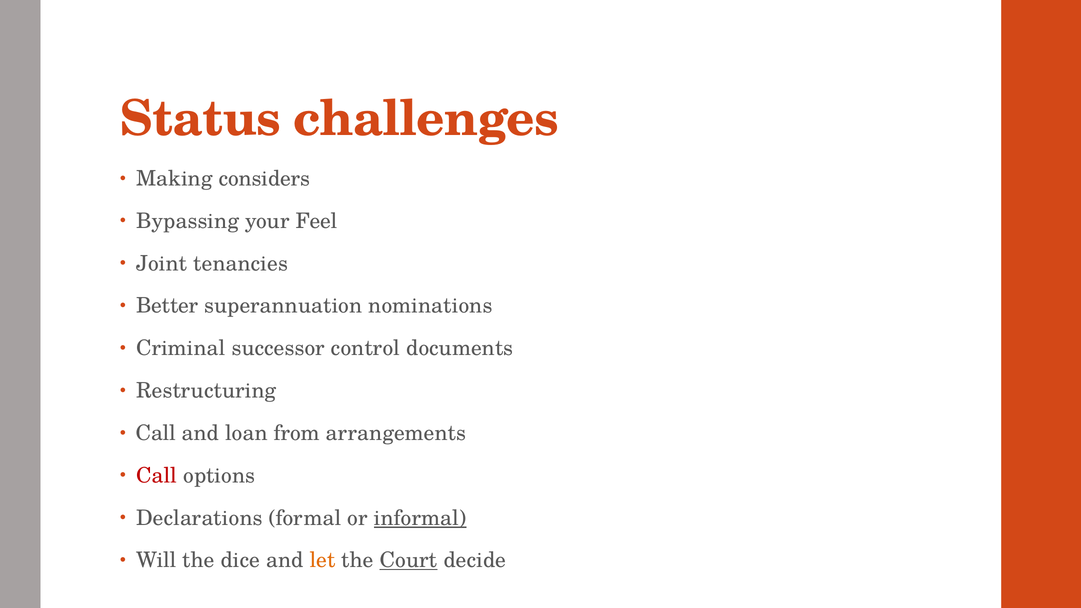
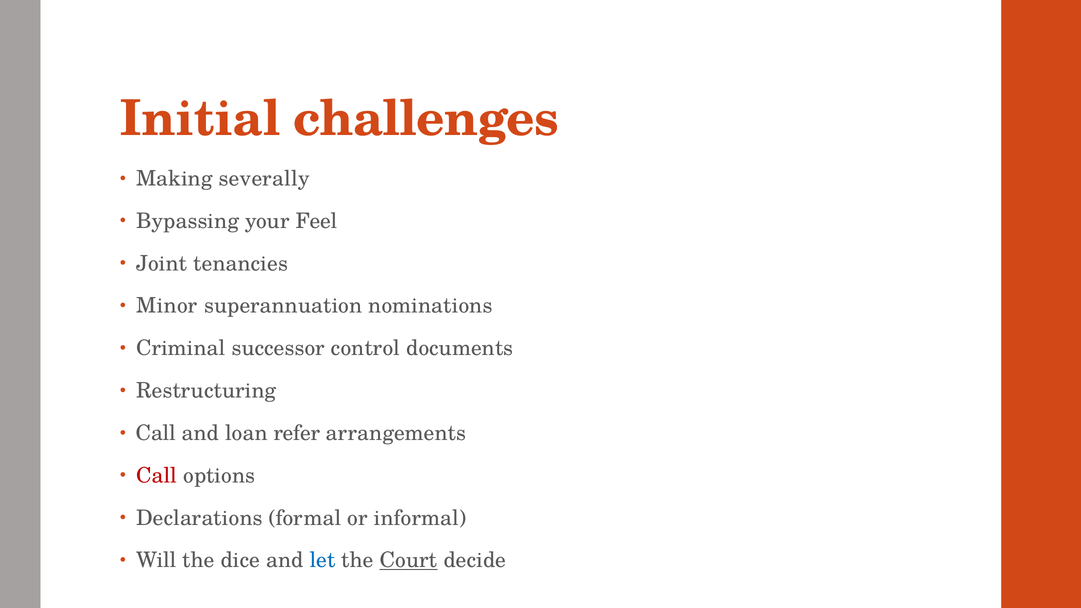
Status: Status -> Initial (200, 119)
considers: considers -> severally (264, 179)
Better: Better -> Minor (167, 306)
from: from -> refer (297, 433)
informal underline: present -> none (420, 518)
let colour: orange -> blue (323, 560)
